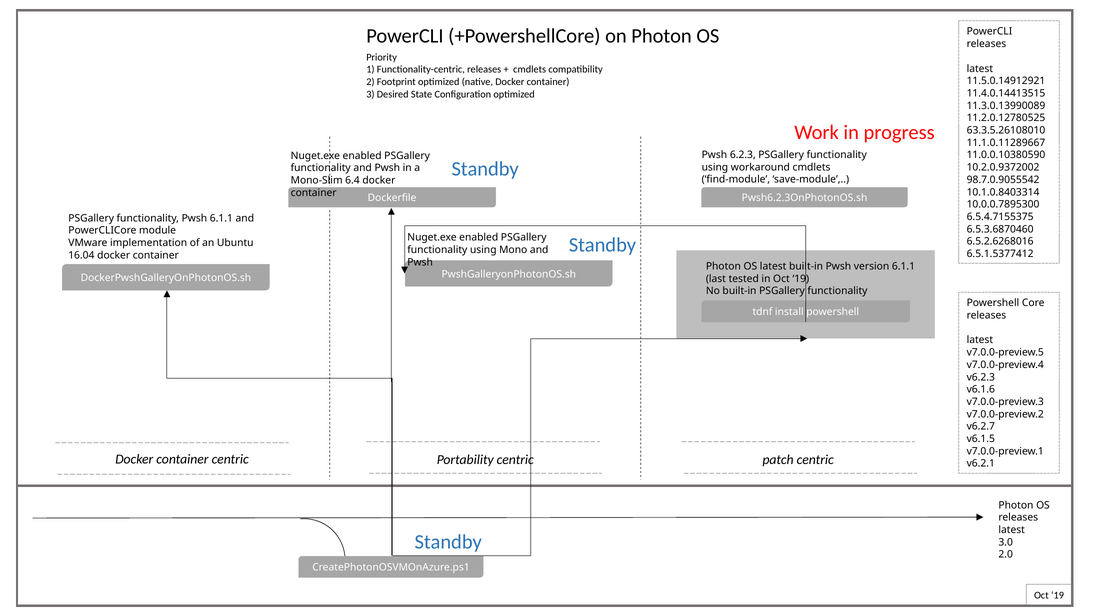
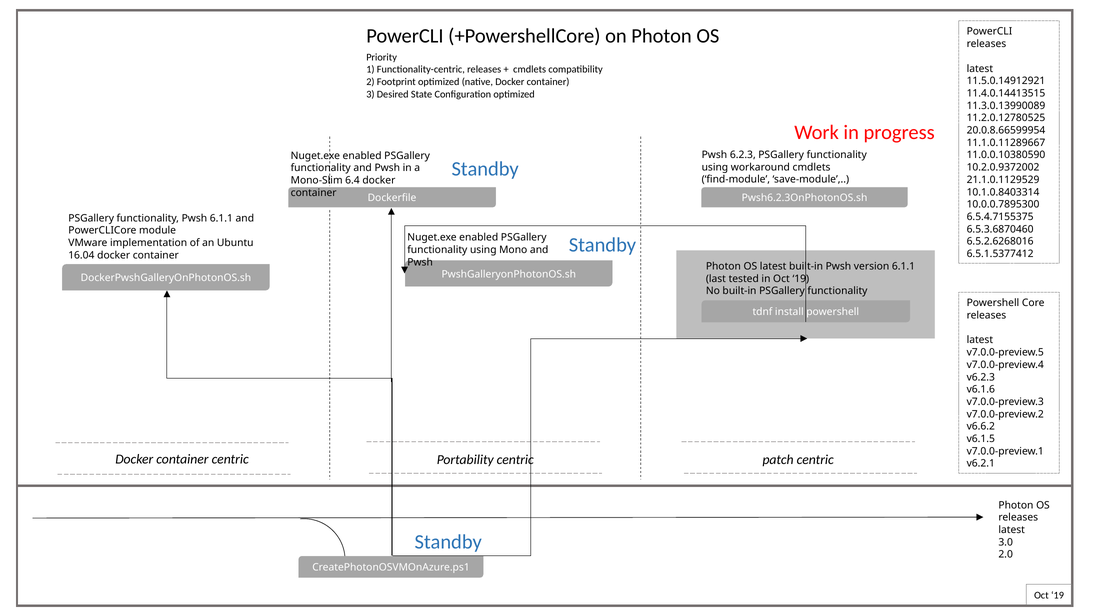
63.3.5.26108010: 63.3.5.26108010 -> 20.0.8.66599954 (1006, 130)
98.7.0.9055542: 98.7.0.9055542 -> 21.1.0.1129529 (1003, 180)
v6.2.7: v6.2.7 -> v6.6.2 (981, 426)
